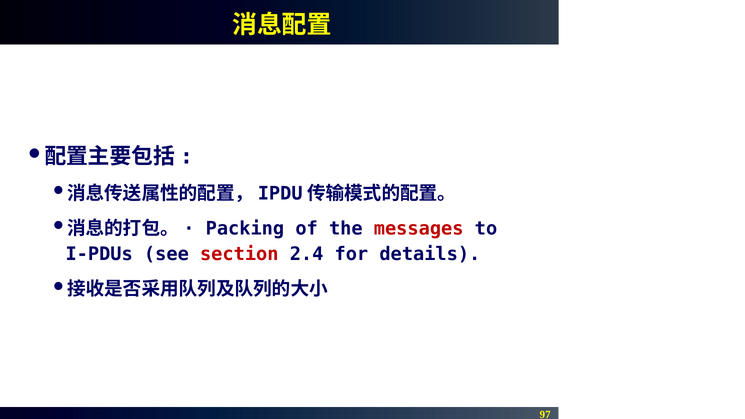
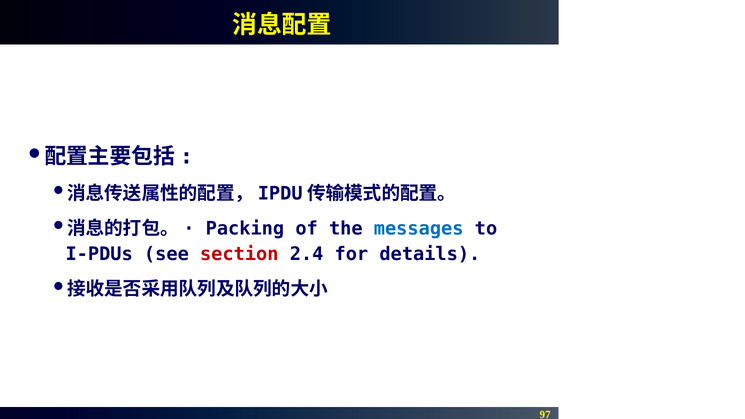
messages colour: red -> blue (419, 228)
